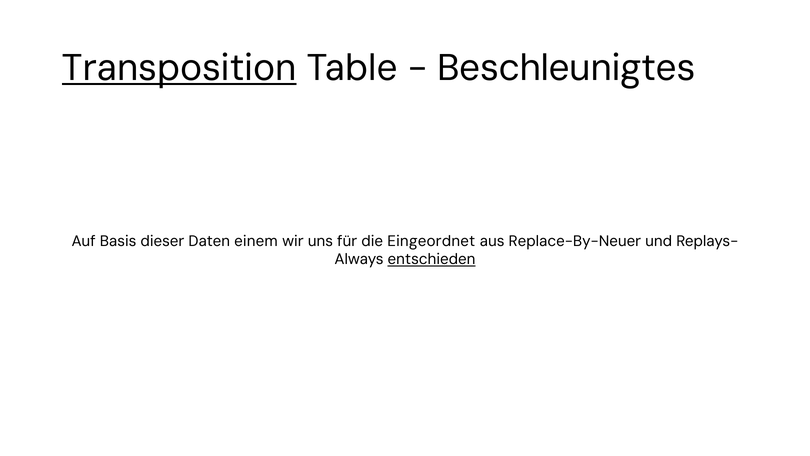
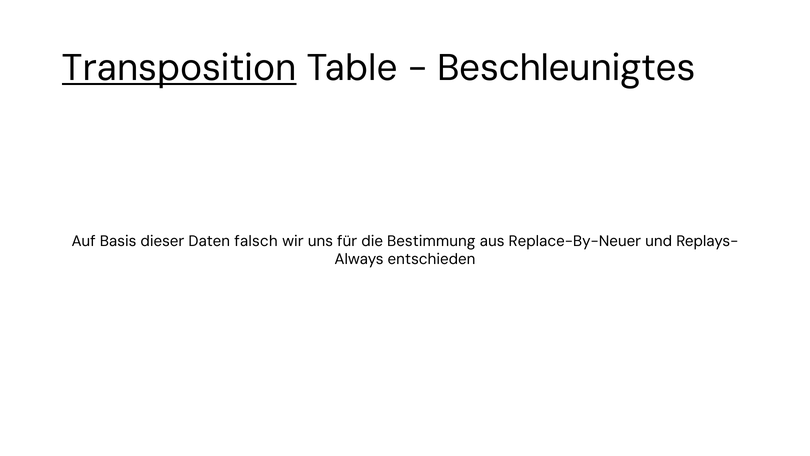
einem: einem -> falsch (256, 241)
Eingeordnet: Eingeordnet -> Bestimmung (431, 241)
entschieden underline: present -> none (432, 259)
